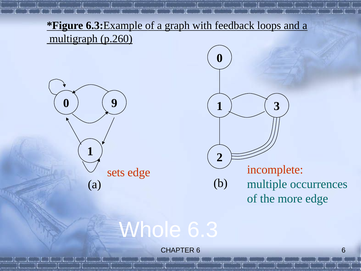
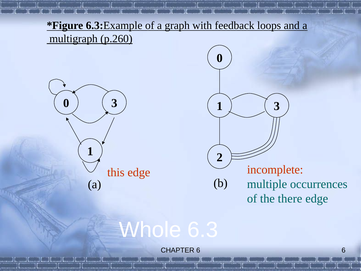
9: 9 -> 3 (114, 103)
sets: sets -> this (116, 172)
more: more -> there (290, 198)
